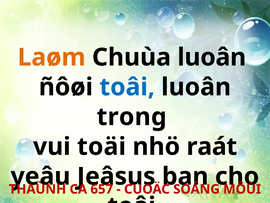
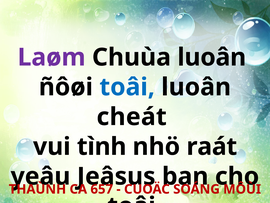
Laøm colour: orange -> purple (52, 57)
trong: trong -> cheát (132, 117)
toäi: toäi -> tình (102, 146)
